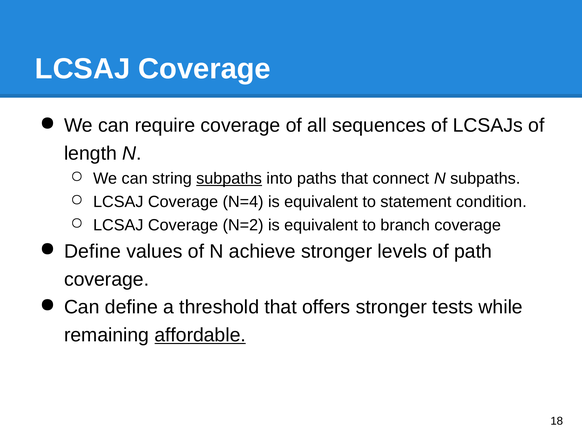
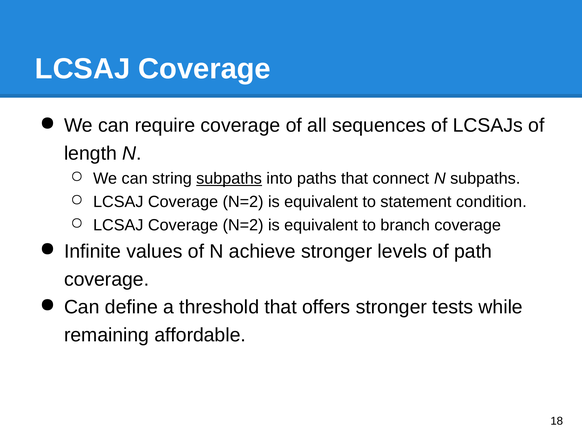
N=4: N=4 -> N=2 (243, 202)
Define: Define -> Infinite (93, 251)
affordable underline: present -> none (200, 335)
